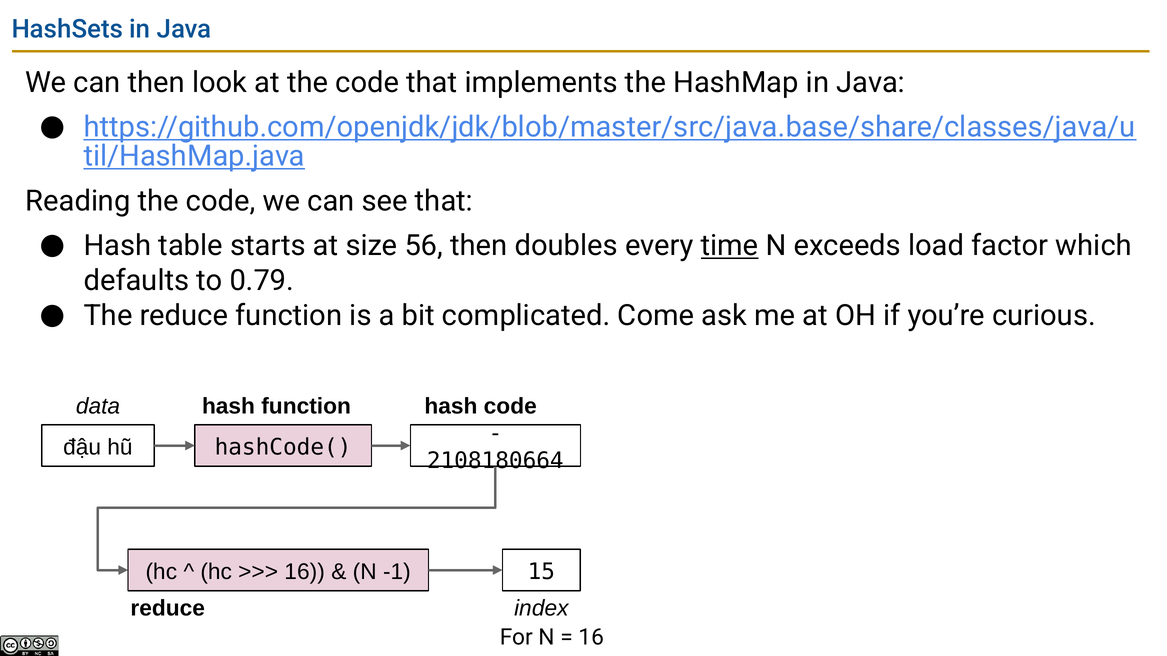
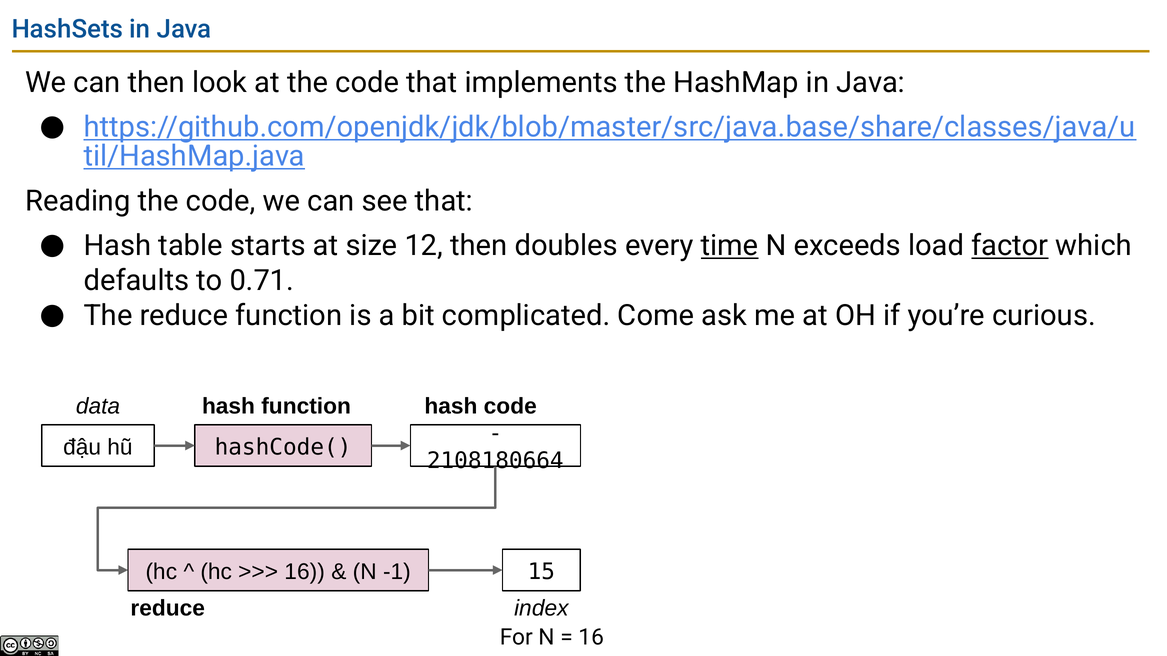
56: 56 -> 12 (424, 246)
factor underline: none -> present (1010, 246)
0.79: 0.79 -> 0.71 (262, 281)
